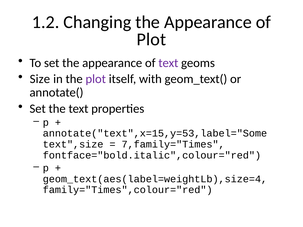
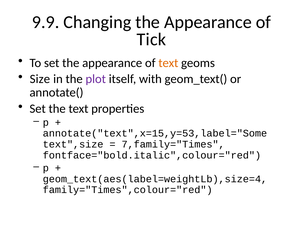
1.2: 1.2 -> 9.9 (46, 22)
Plot: Plot -> Tick (151, 39)
text colour: purple -> orange (168, 63)
